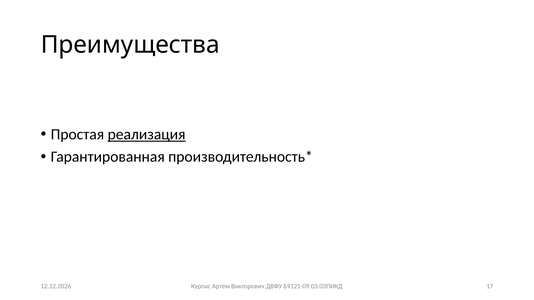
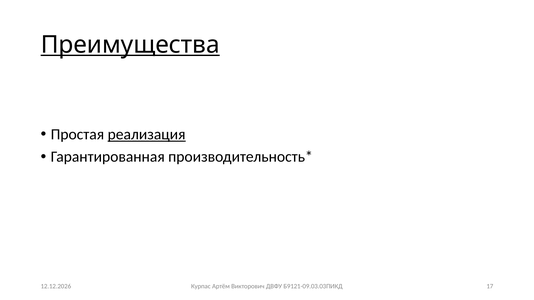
Преимущества underline: none -> present (130, 45)
